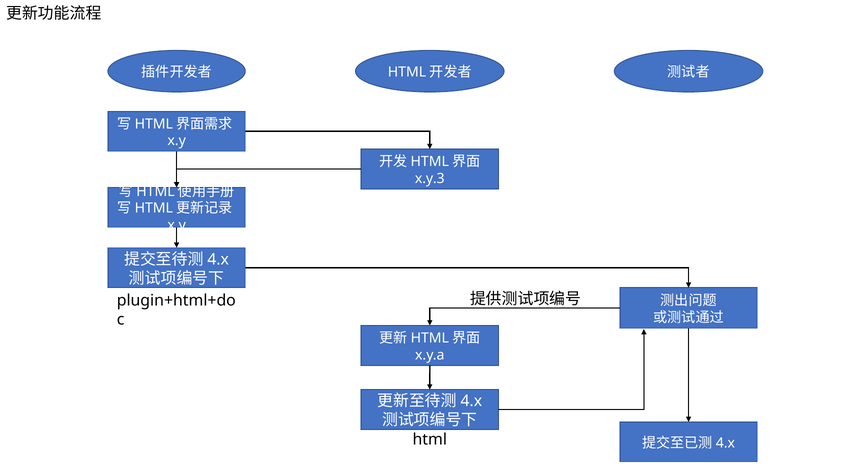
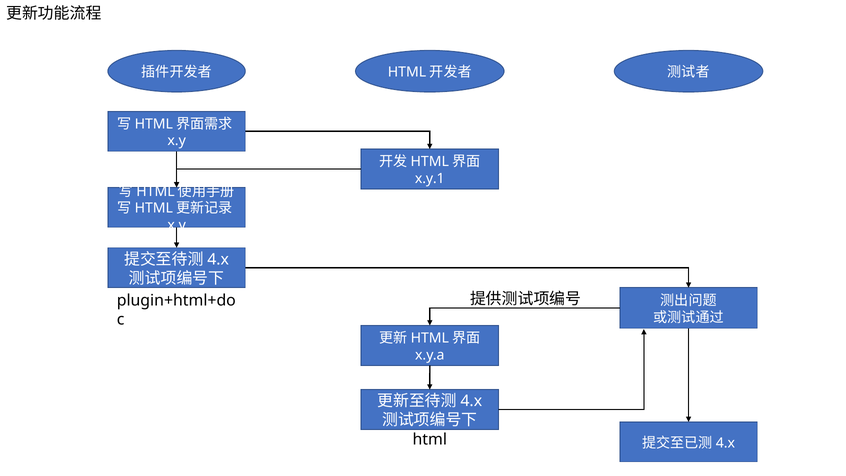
x.y.3: x.y.3 -> x.y.1 (430, 178)
